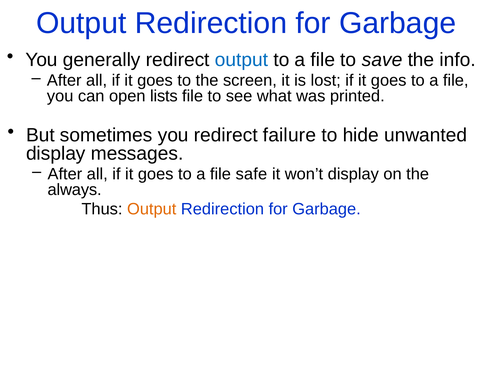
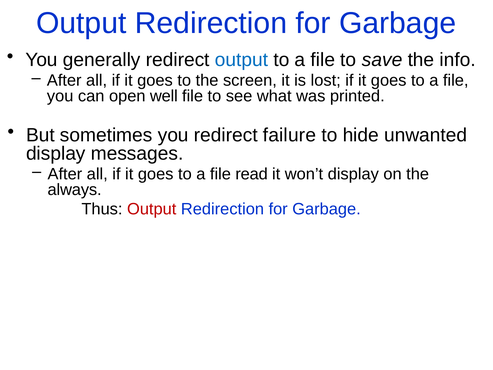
lists: lists -> well (164, 96)
safe: safe -> read (252, 174)
Output colour: orange -> red (152, 209)
